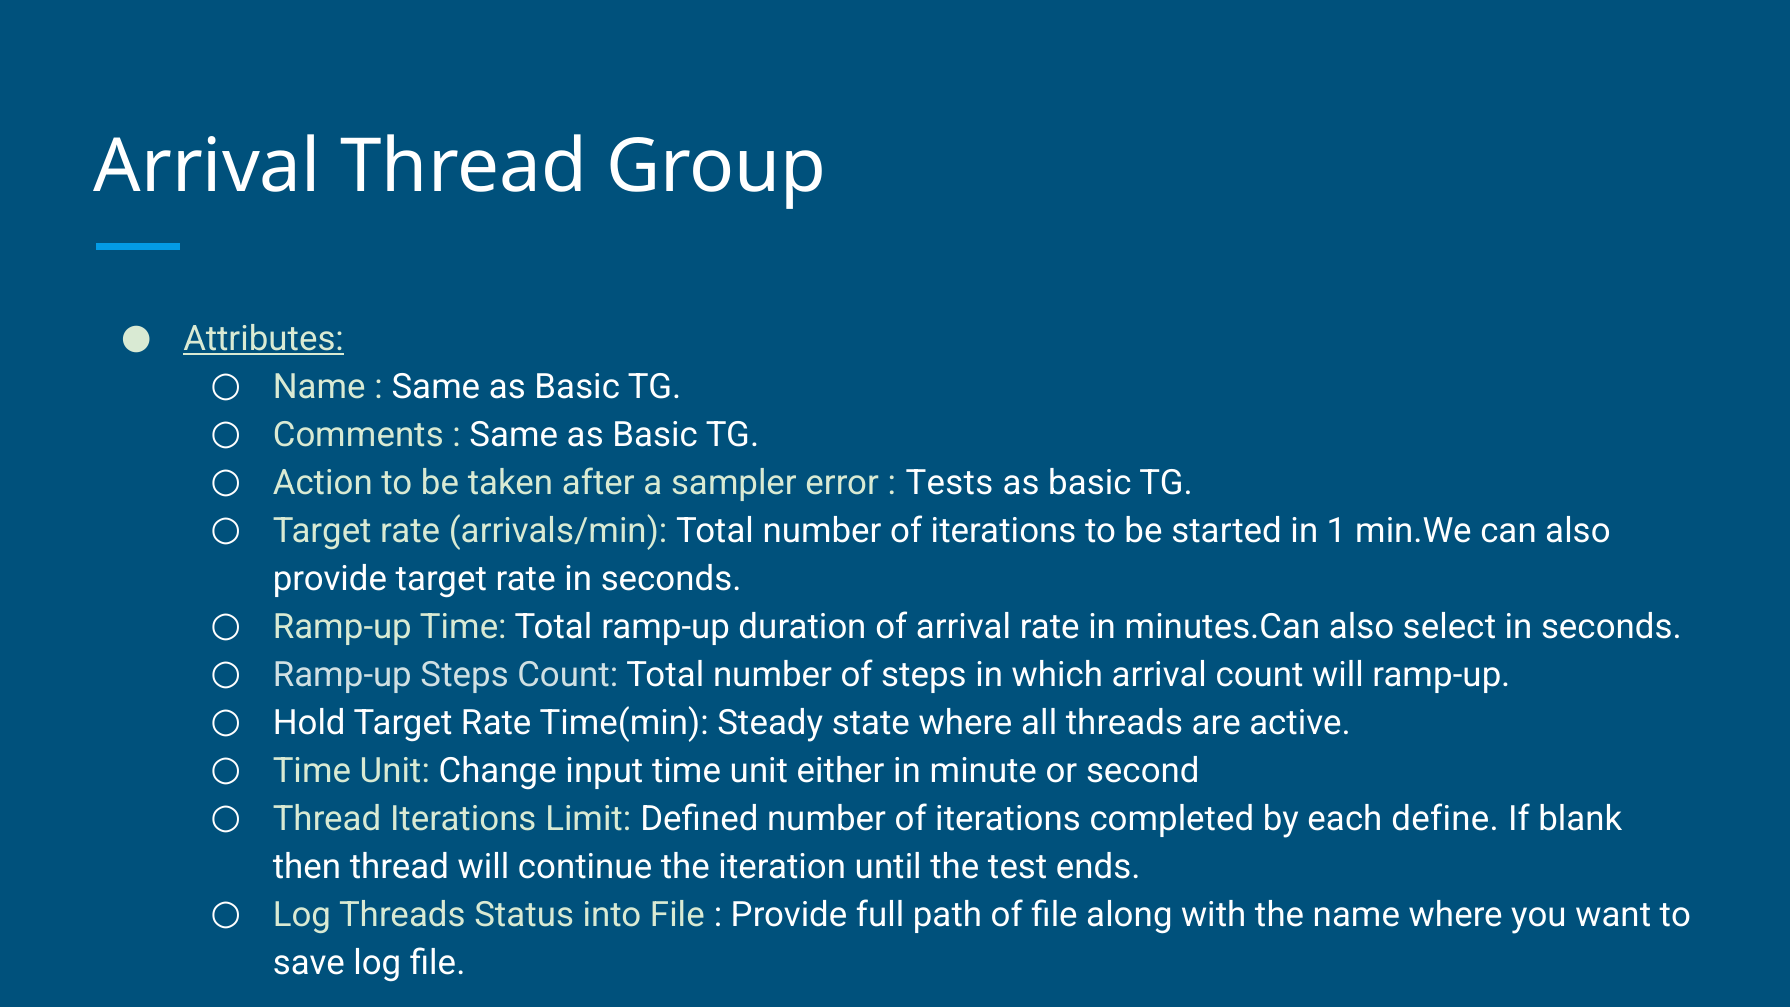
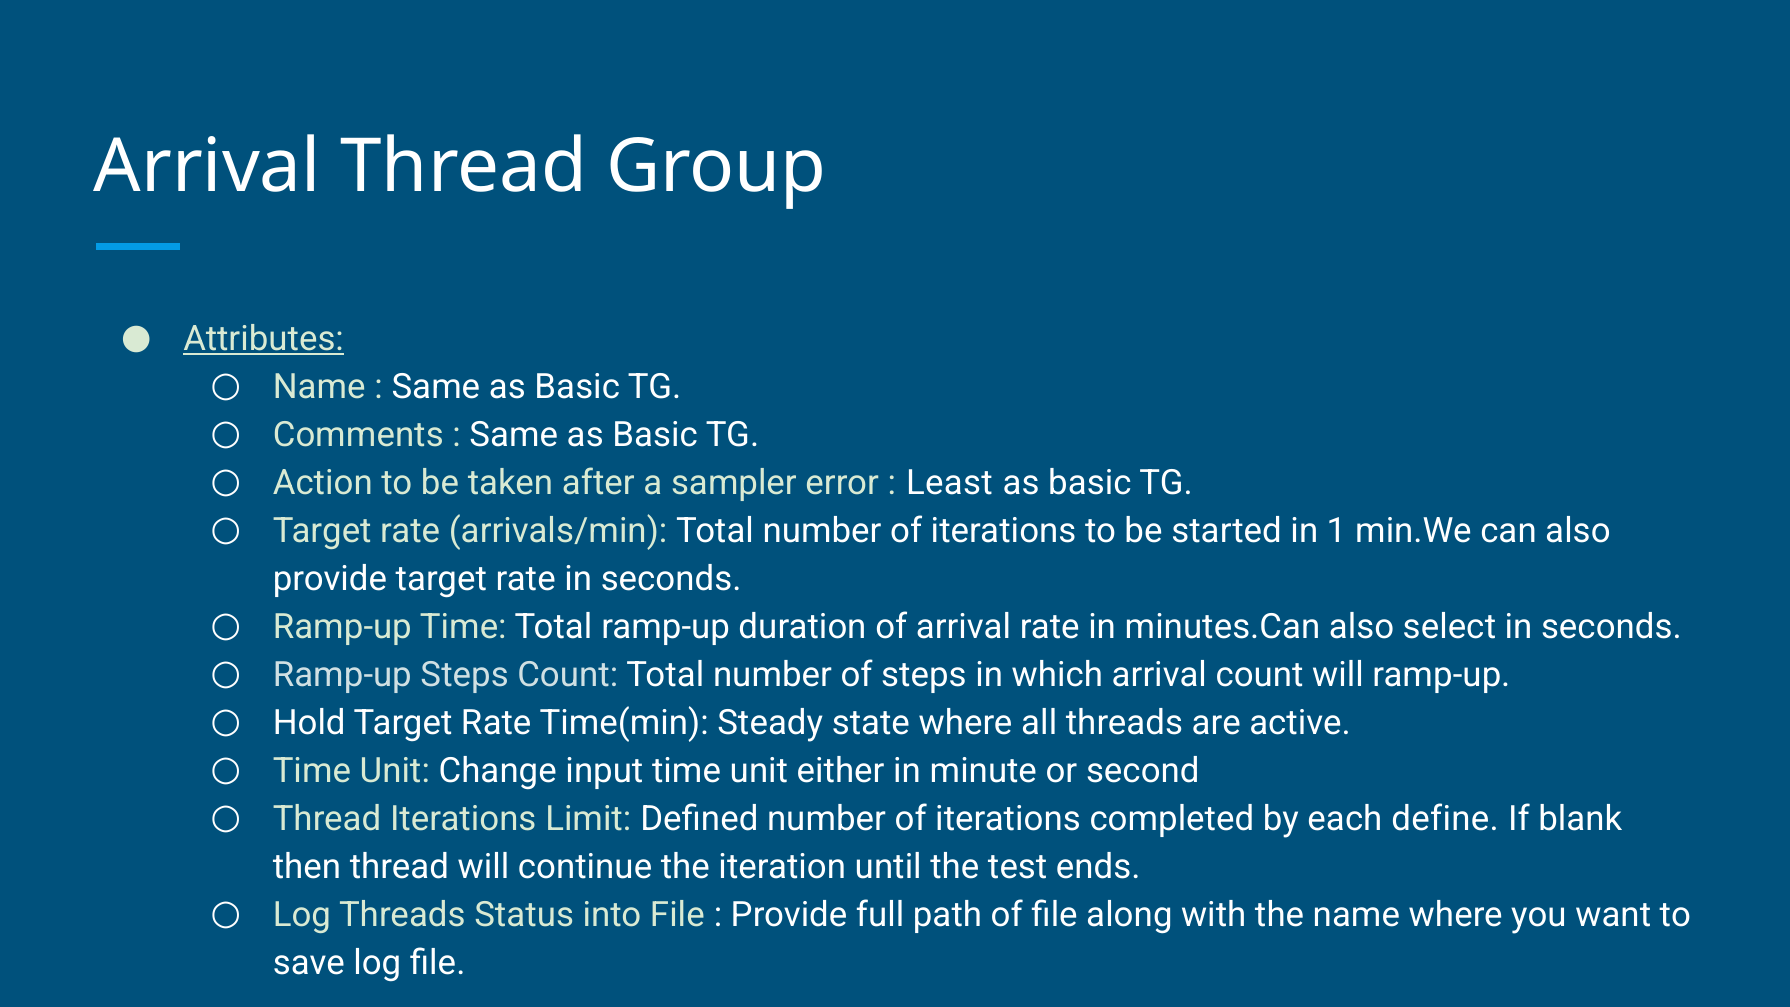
Tests: Tests -> Least (949, 483)
